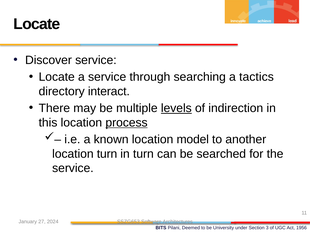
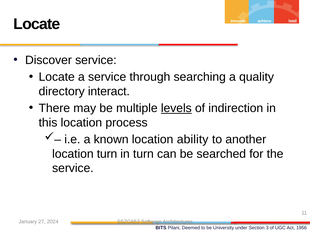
tactics: tactics -> quality (257, 77)
process underline: present -> none (127, 123)
model: model -> ability (193, 140)
